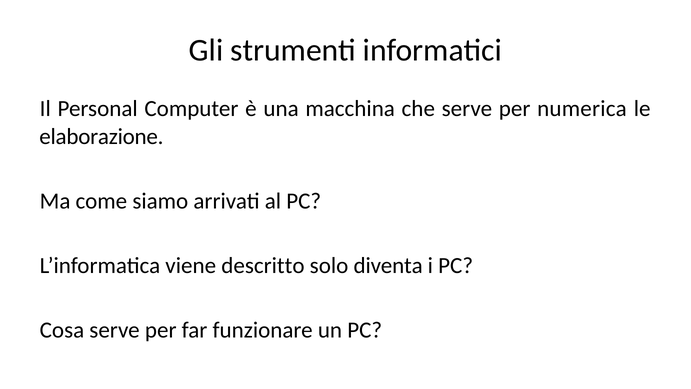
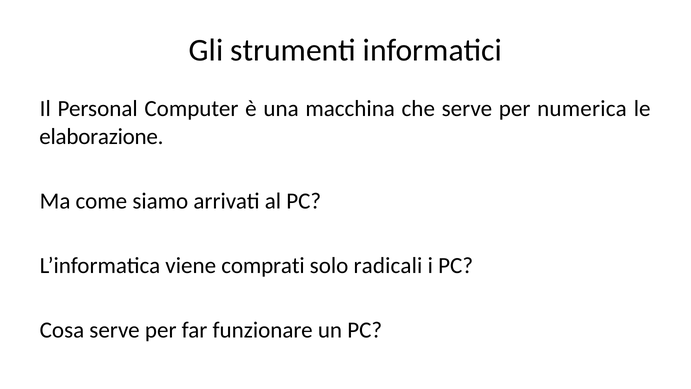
descritto: descritto -> comprati (263, 266)
diventa: diventa -> radicali (388, 266)
